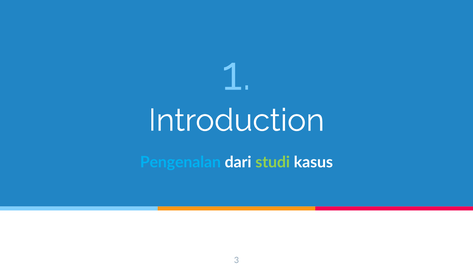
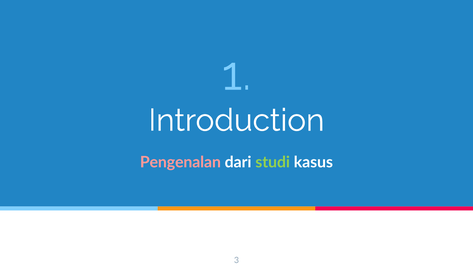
Pengenalan colour: light blue -> pink (180, 162)
